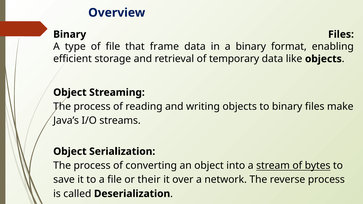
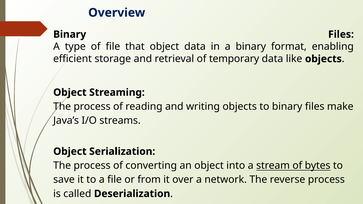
that frame: frame -> object (164, 47)
their: their -> from (149, 180)
